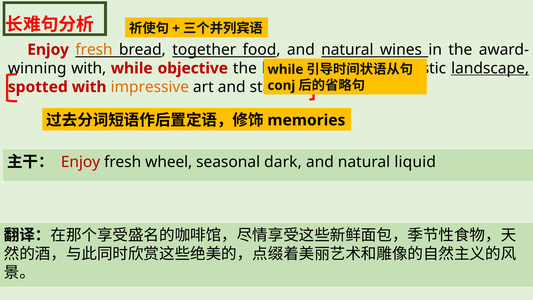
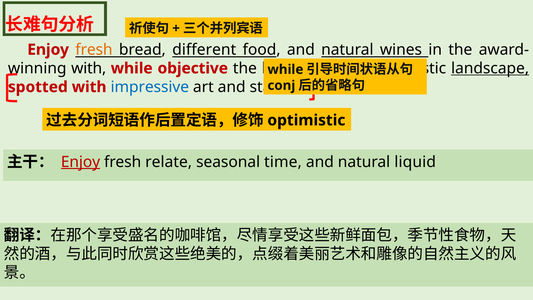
together: together -> different (204, 50)
impressive colour: orange -> blue (150, 87)
memories: memories -> optimistic (306, 120)
Enjoy underline: none -> present (80, 162)
wheel: wheel -> relate (169, 162)
dark: dark -> time (283, 162)
